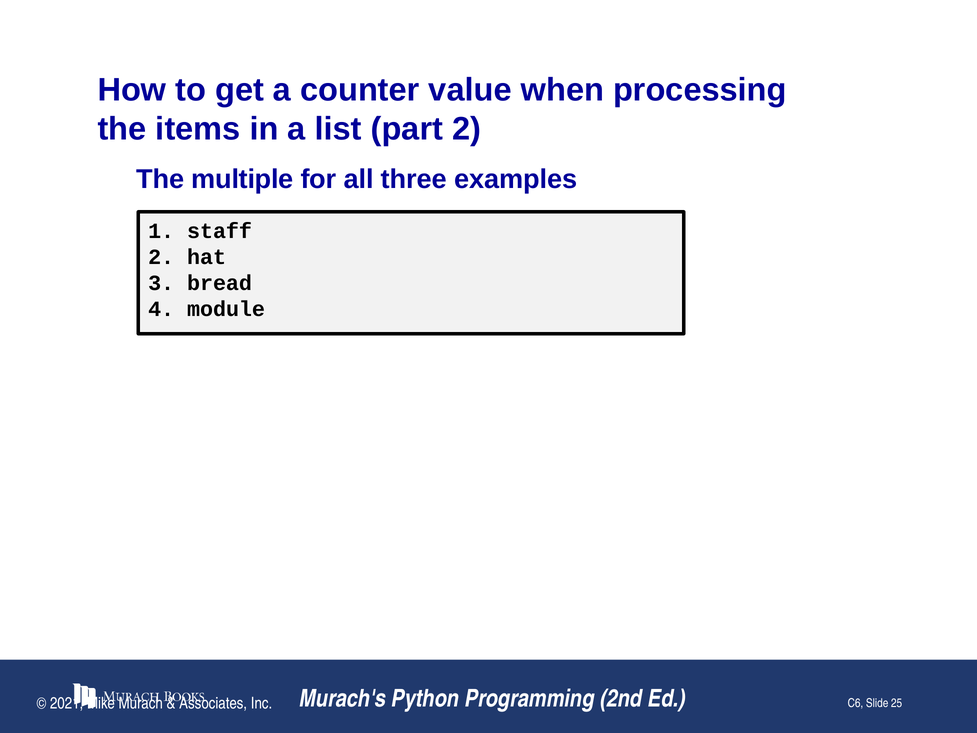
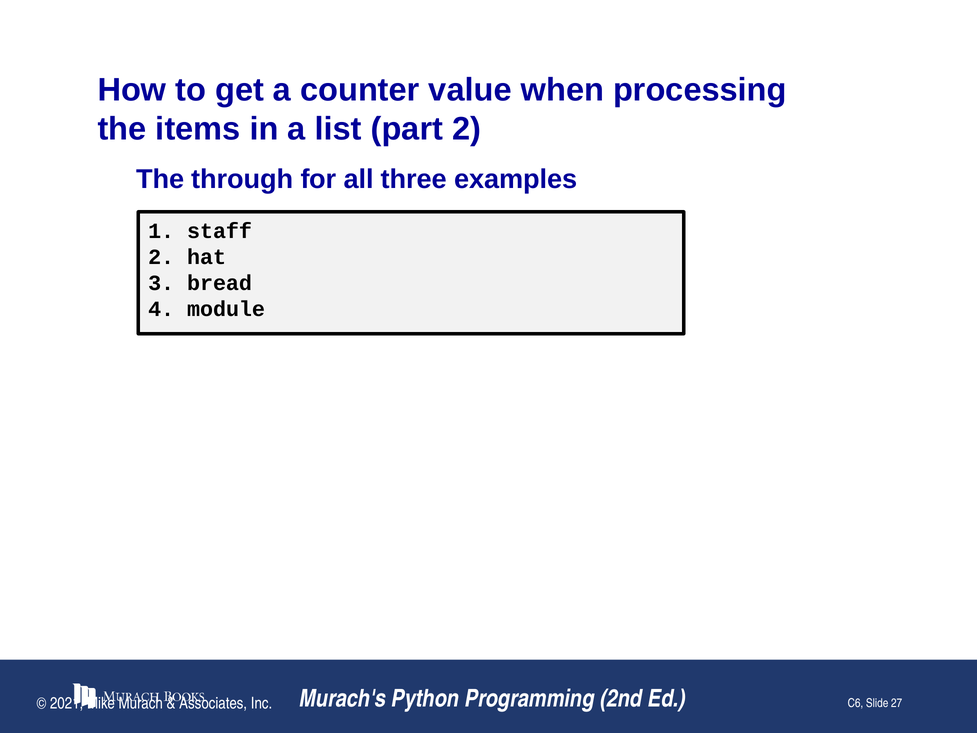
multiple: multiple -> through (242, 179)
25: 25 -> 27 (897, 703)
